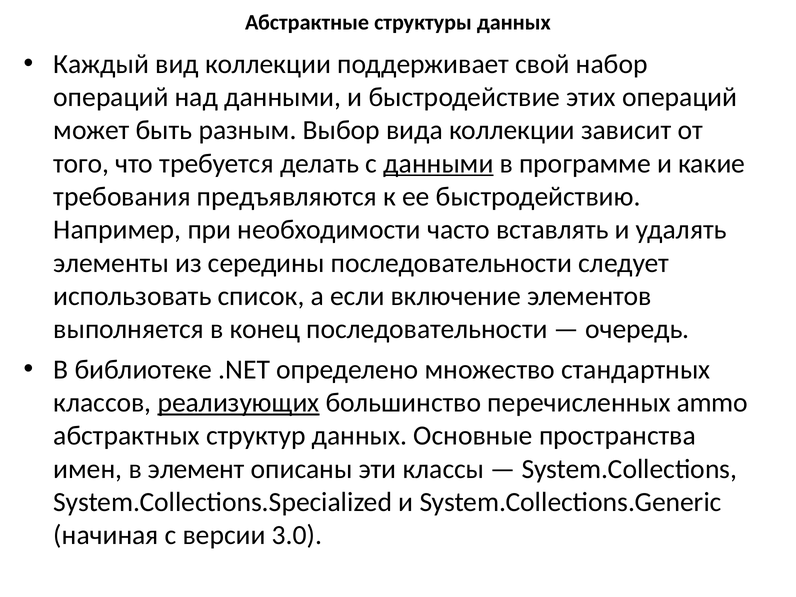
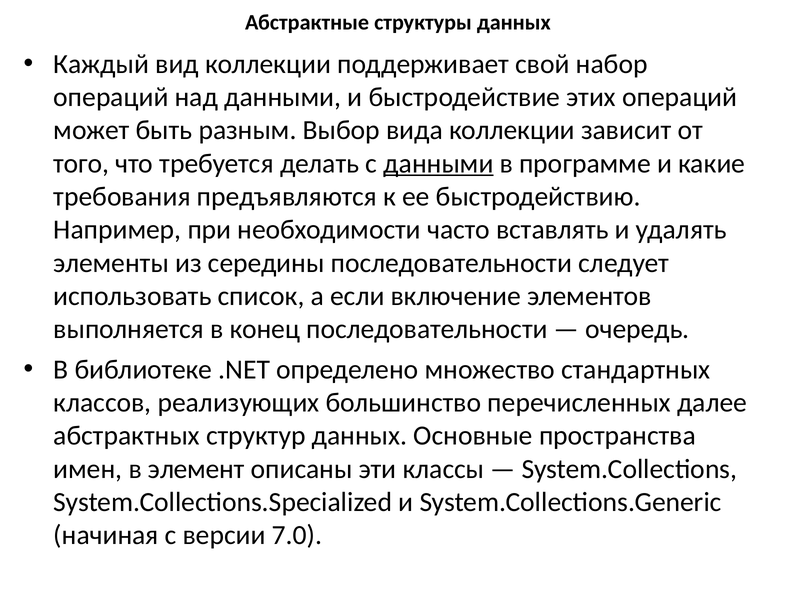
реализующих underline: present -> none (238, 403)
ammo: ammo -> далее (712, 403)
3.0: 3.0 -> 7.0 (297, 535)
